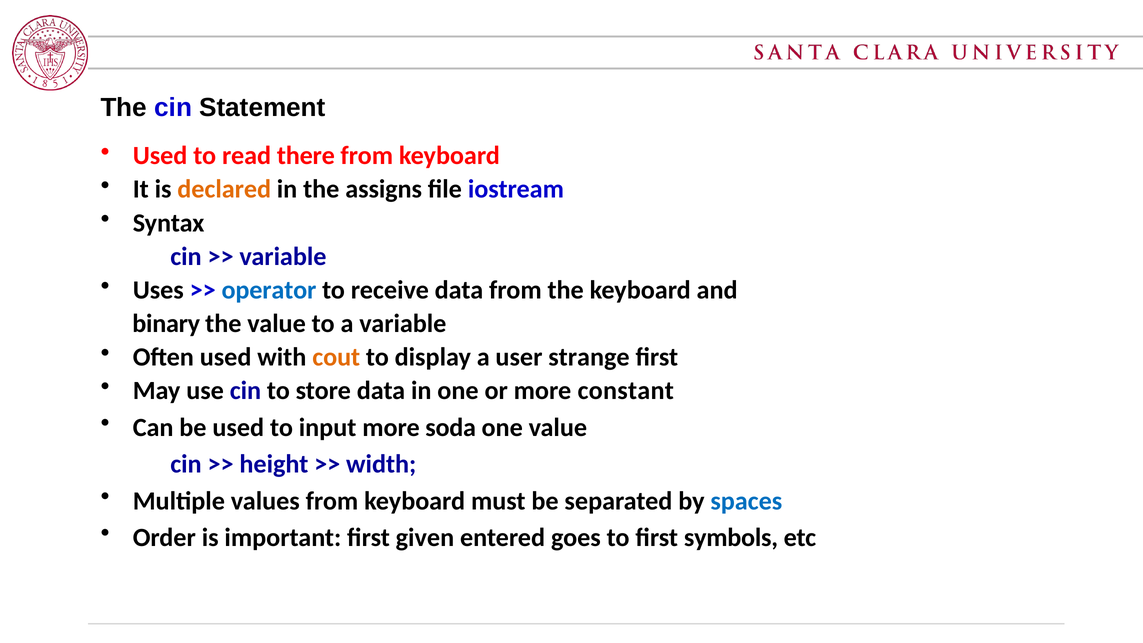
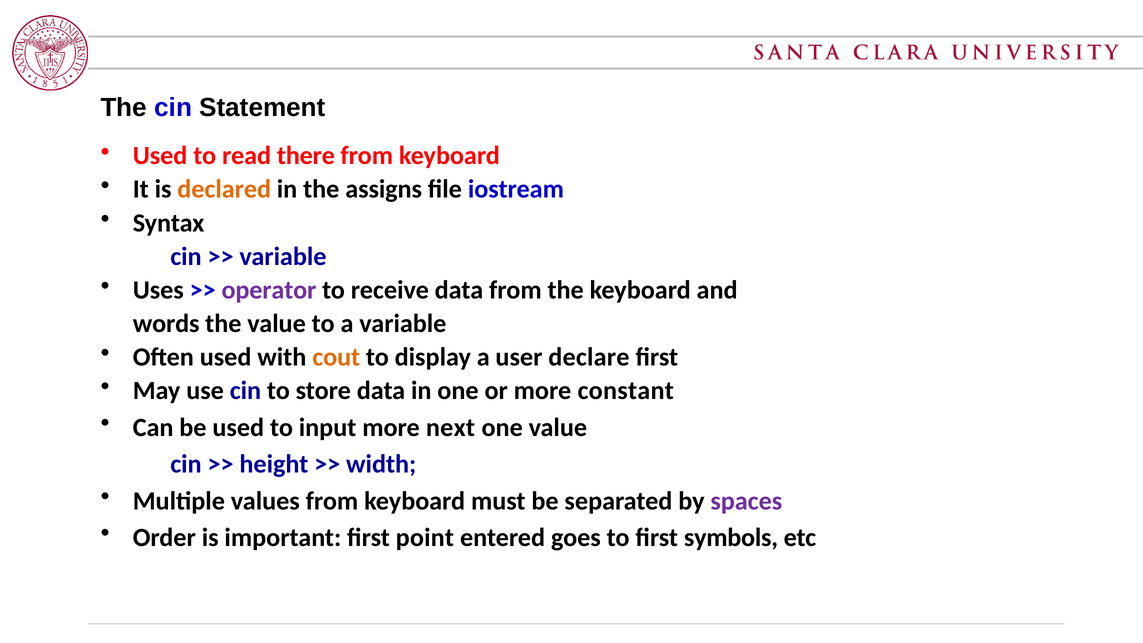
operator colour: blue -> purple (269, 290)
binary: binary -> words (166, 323)
strange: strange -> declare (589, 357)
soda: soda -> next (450, 428)
spaces colour: blue -> purple (746, 501)
given: given -> point (425, 537)
